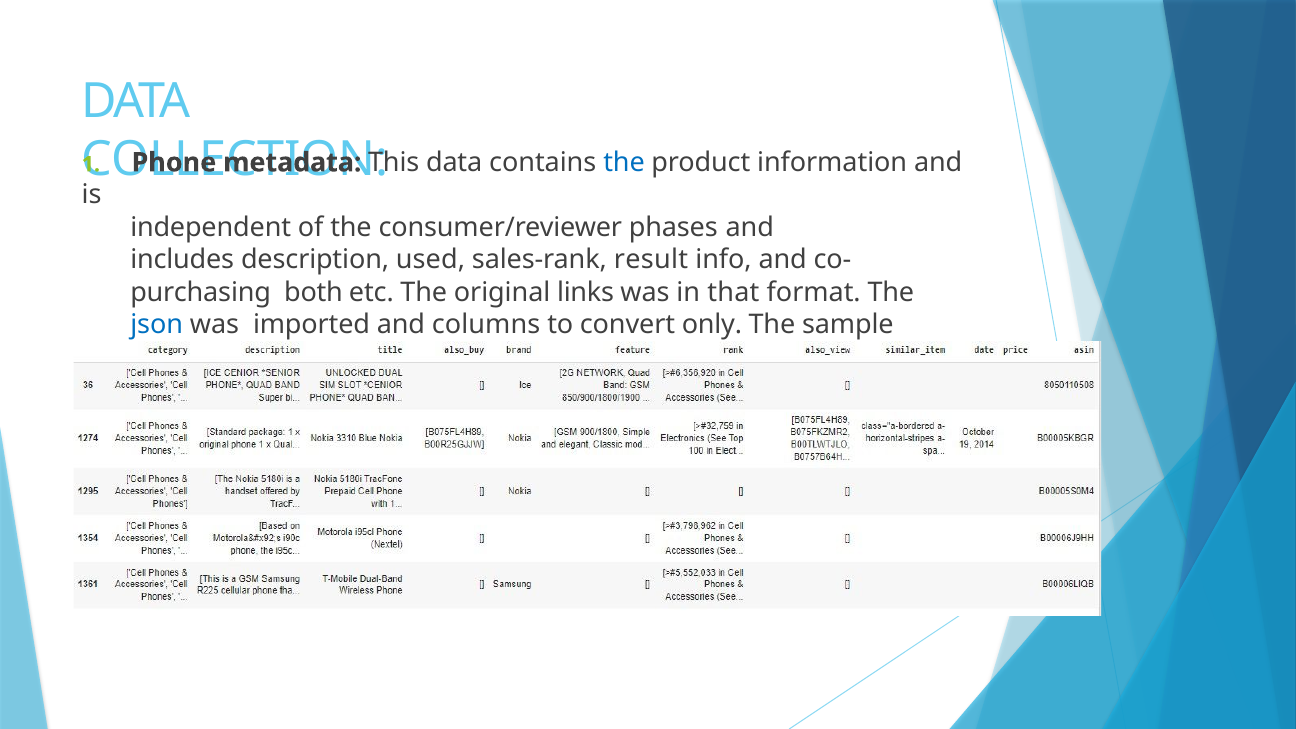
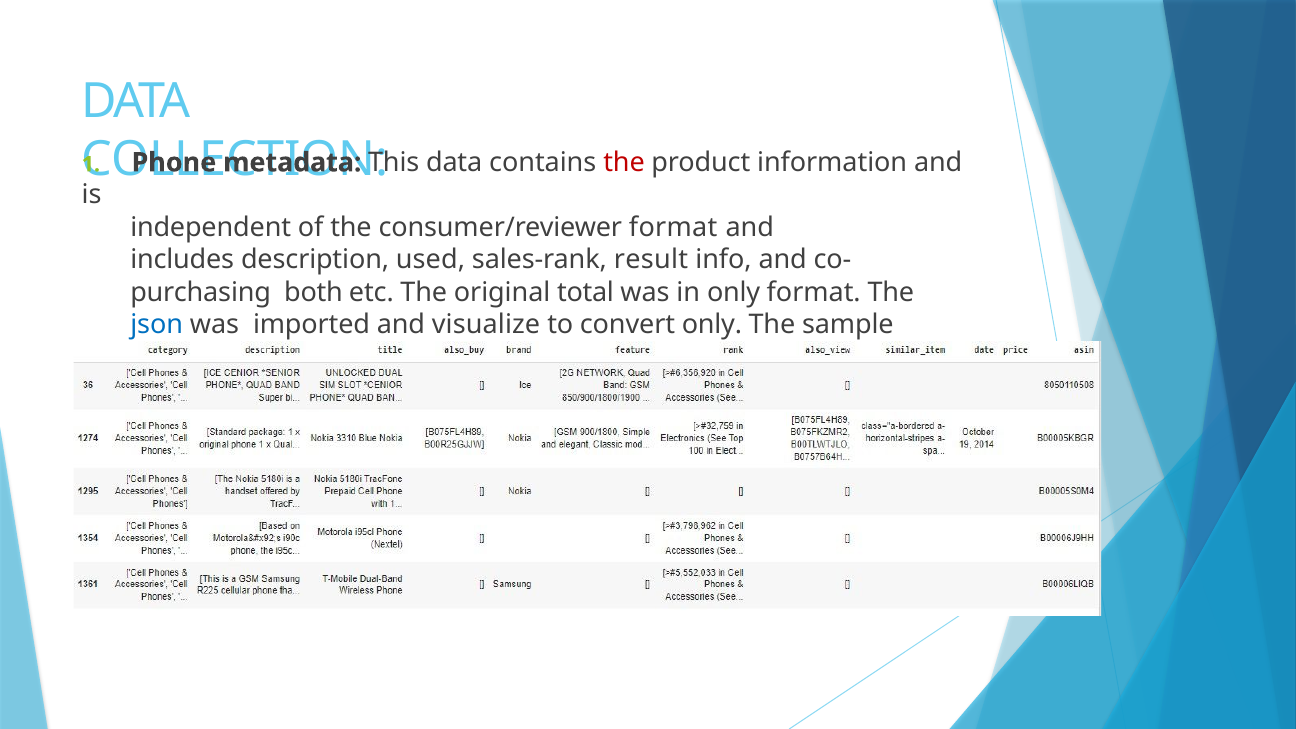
the colour: blue -> red (624, 163)
consumer/reviewer phases: phases -> format (673, 227)
links: links -> total (586, 292)
in that: that -> only (734, 292)
columns: columns -> visualize (486, 325)
